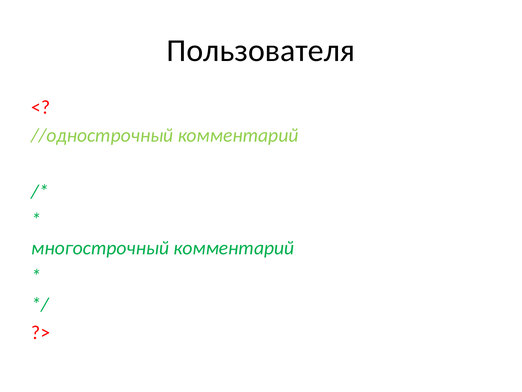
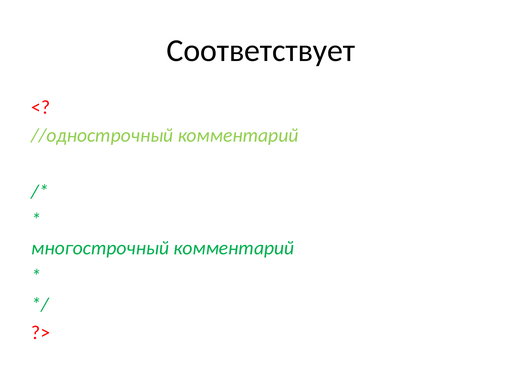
Пользователя: Пользователя -> Соответствует (261, 51)
